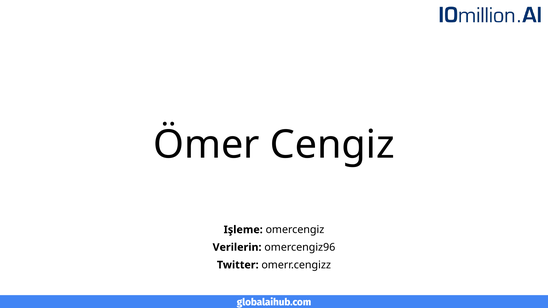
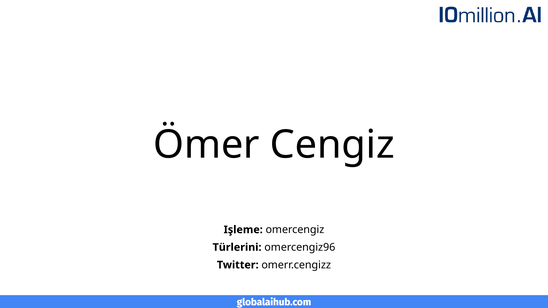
Verilerin: Verilerin -> Türlerini (237, 248)
